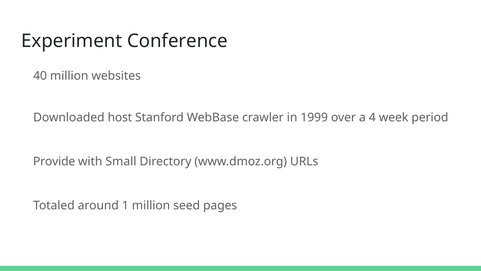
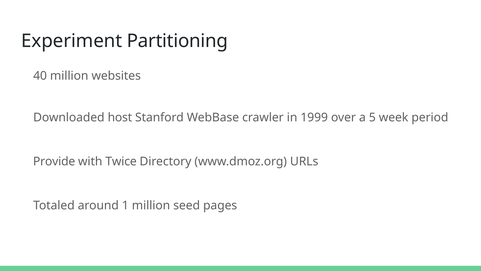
Conference: Conference -> Partitioning (177, 41)
4: 4 -> 5 (372, 117)
Small: Small -> Twice (121, 161)
